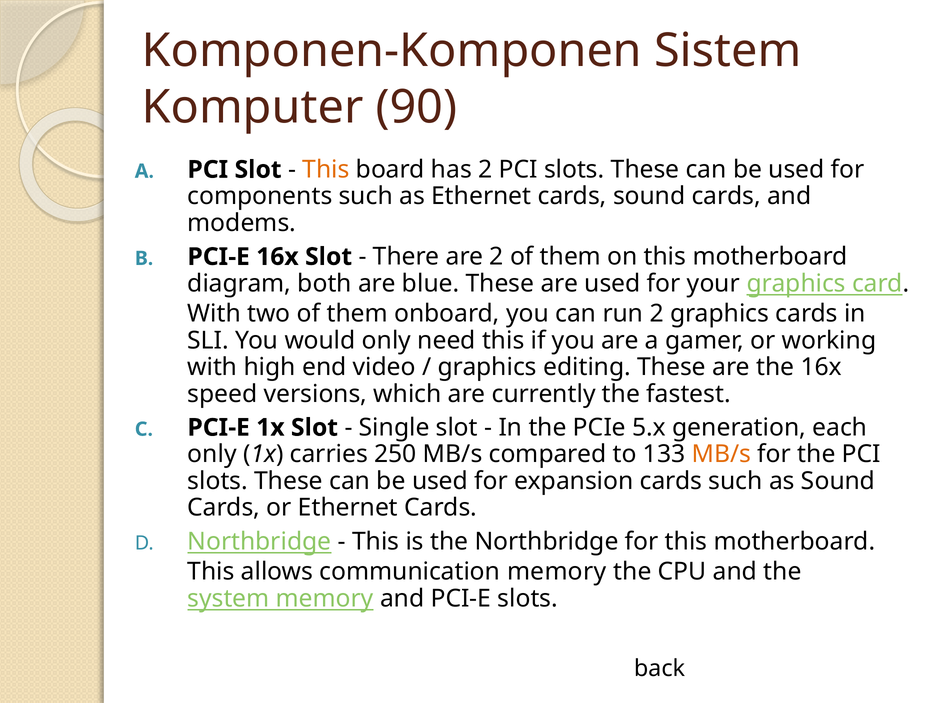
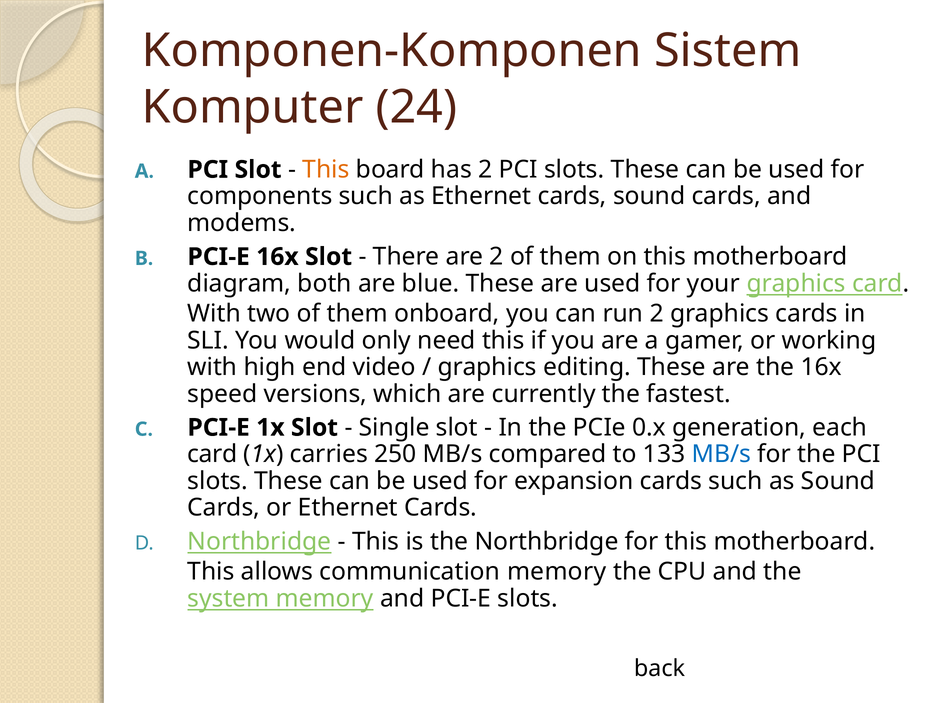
90: 90 -> 24 (416, 107)
5.x: 5.x -> 0.x (649, 427)
only: only -> card (212, 454)
MB/s colour: orange -> blue (721, 454)
